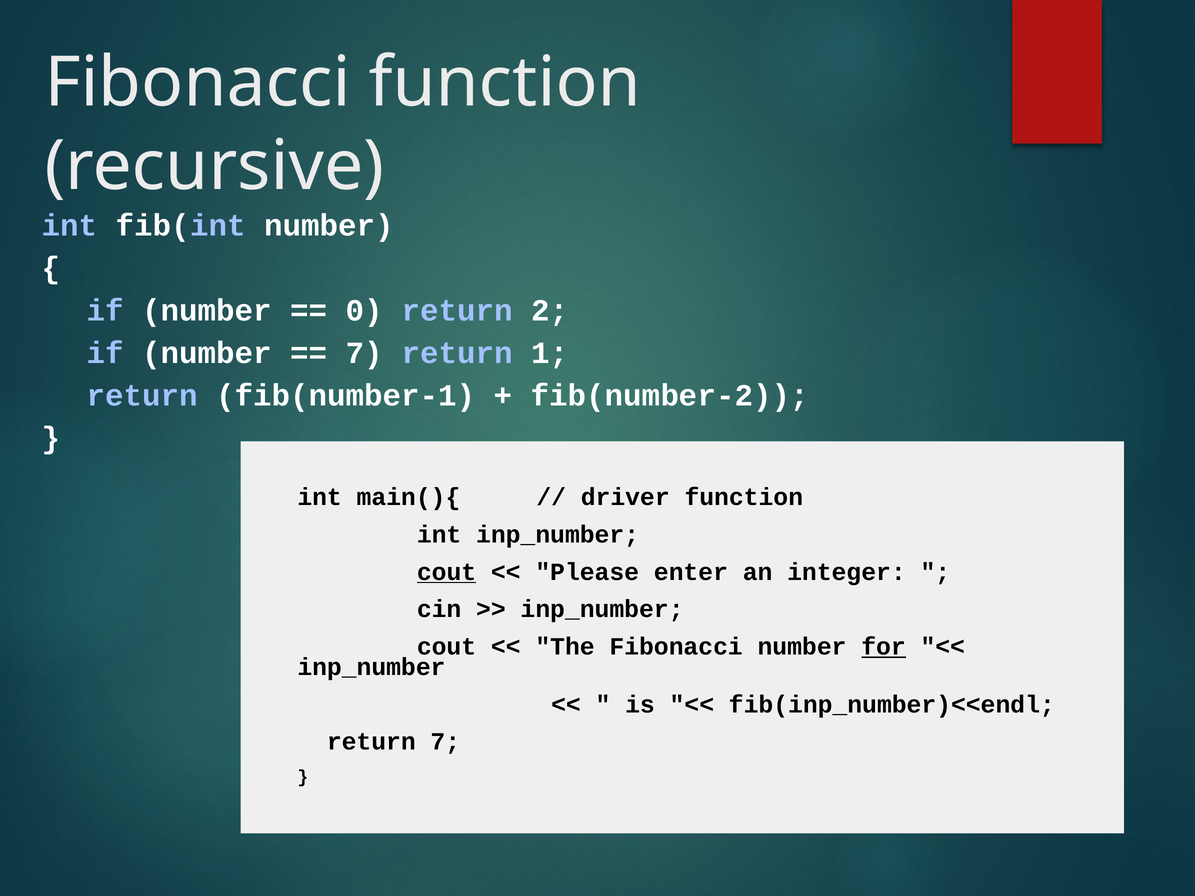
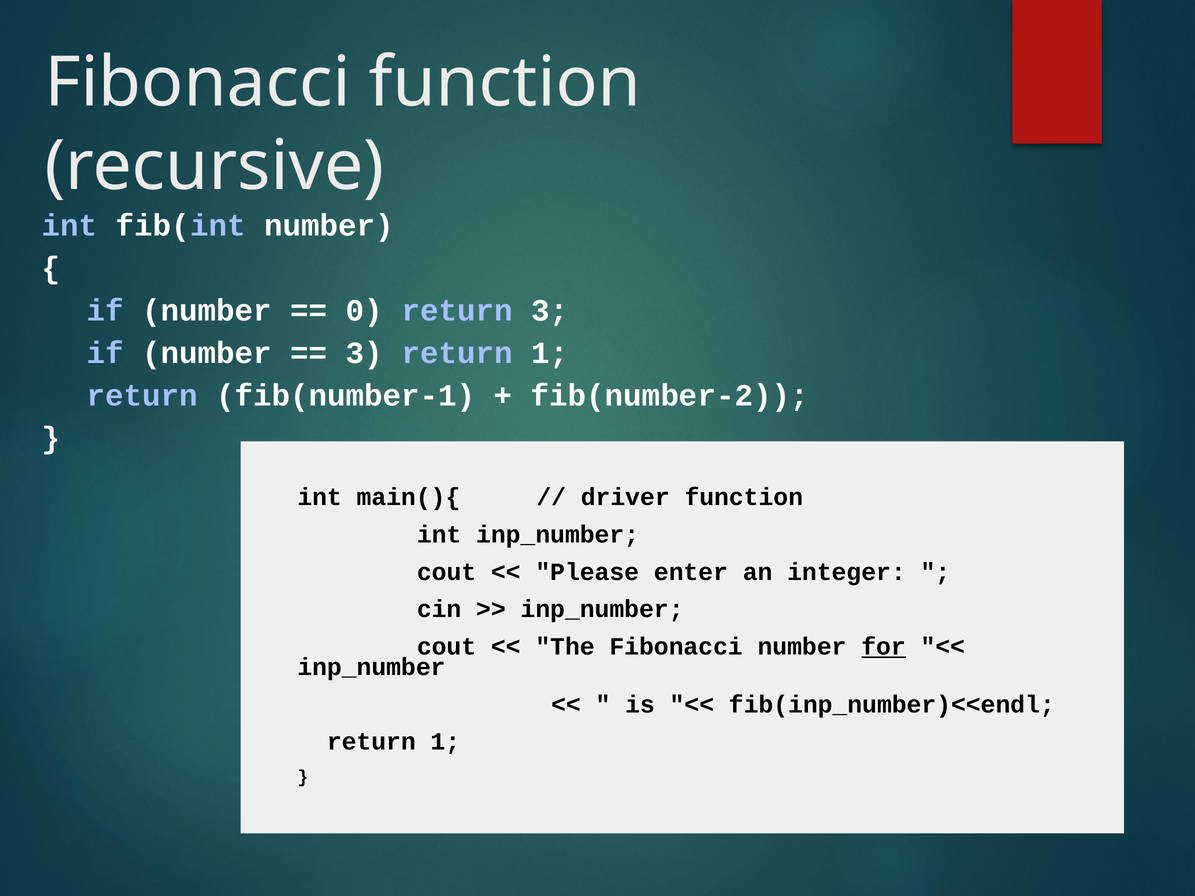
return 2: 2 -> 3 (550, 311)
7: 7 -> 3 (364, 353)
cout underline: present -> none (447, 572)
7: 7 -> 1 (445, 742)
